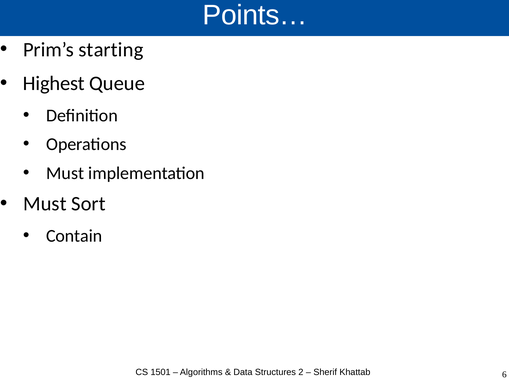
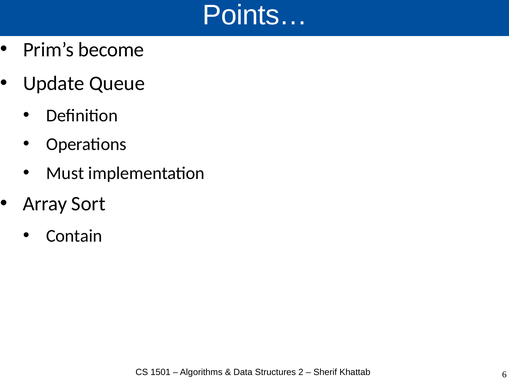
starting: starting -> become (111, 50)
Highest: Highest -> Update (54, 83)
Must: Must -> Array (45, 204)
